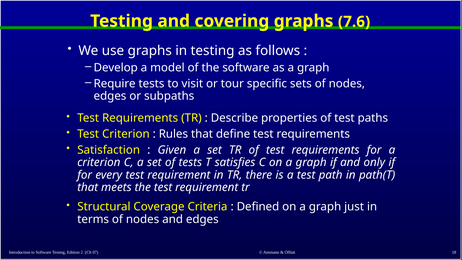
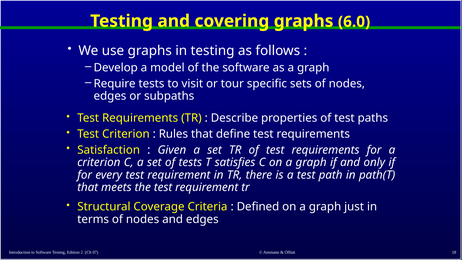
7.6: 7.6 -> 6.0 (354, 22)
